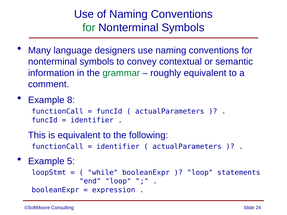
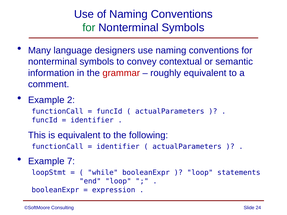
grammar colour: green -> red (121, 73)
8: 8 -> 2 (71, 100)
5: 5 -> 7 (71, 161)
